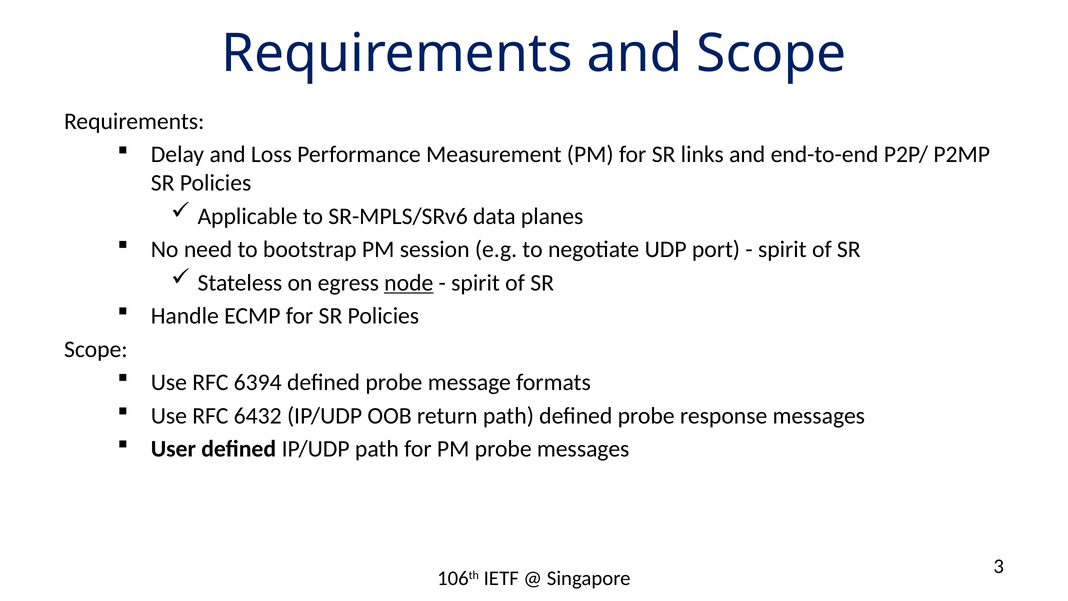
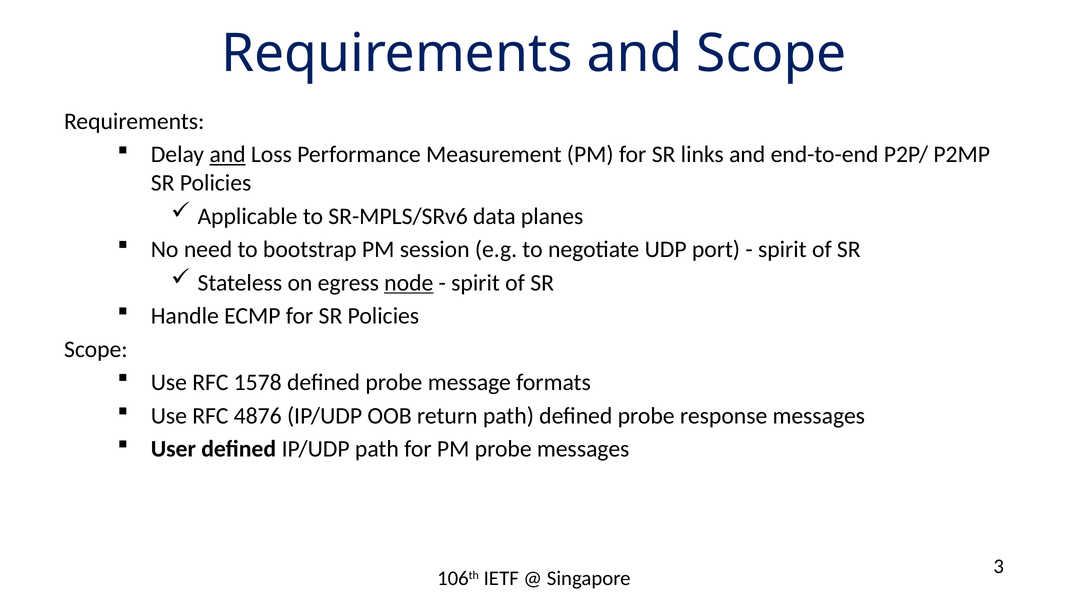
and underline: none -> present (228, 155)
6394: 6394 -> 1578 (258, 382)
6432: 6432 -> 4876 (258, 416)
